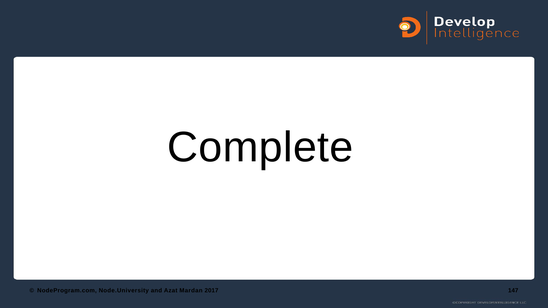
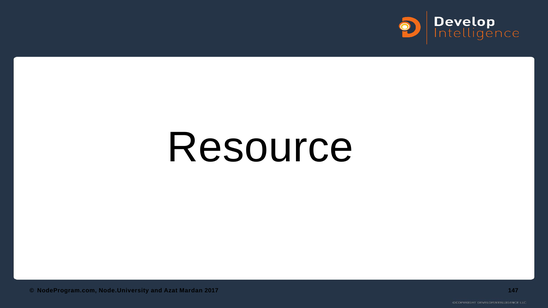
Complete: Complete -> Resource (260, 148)
